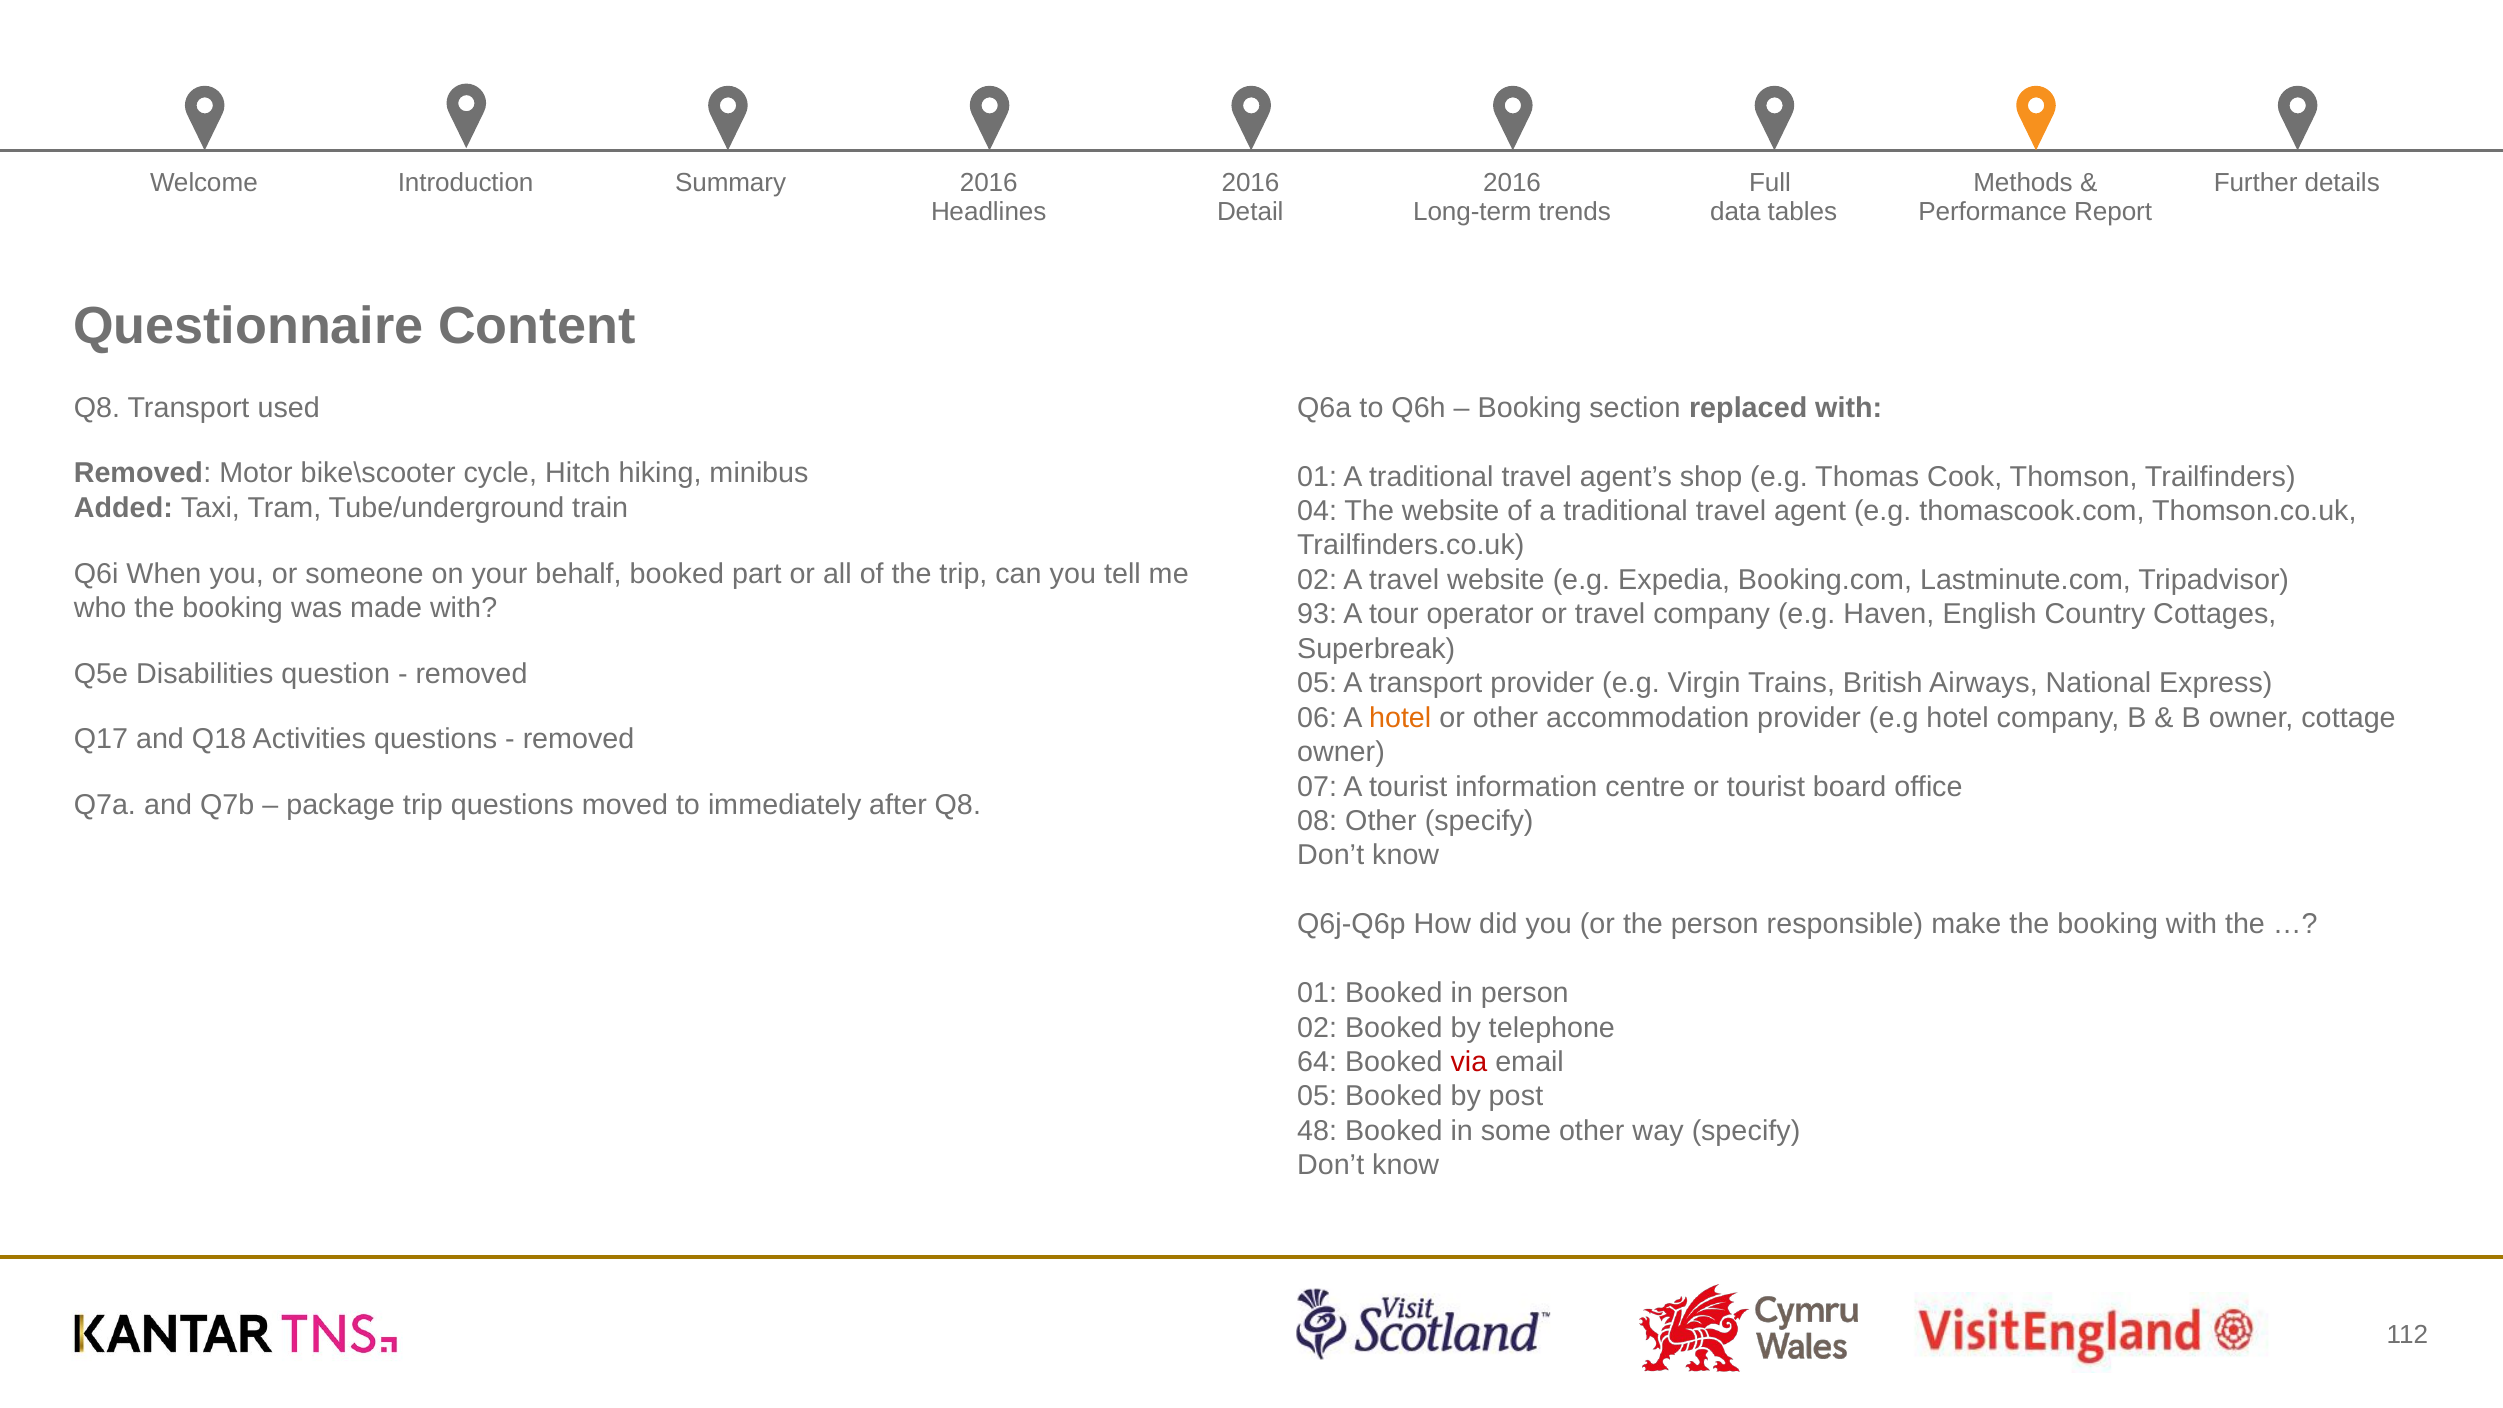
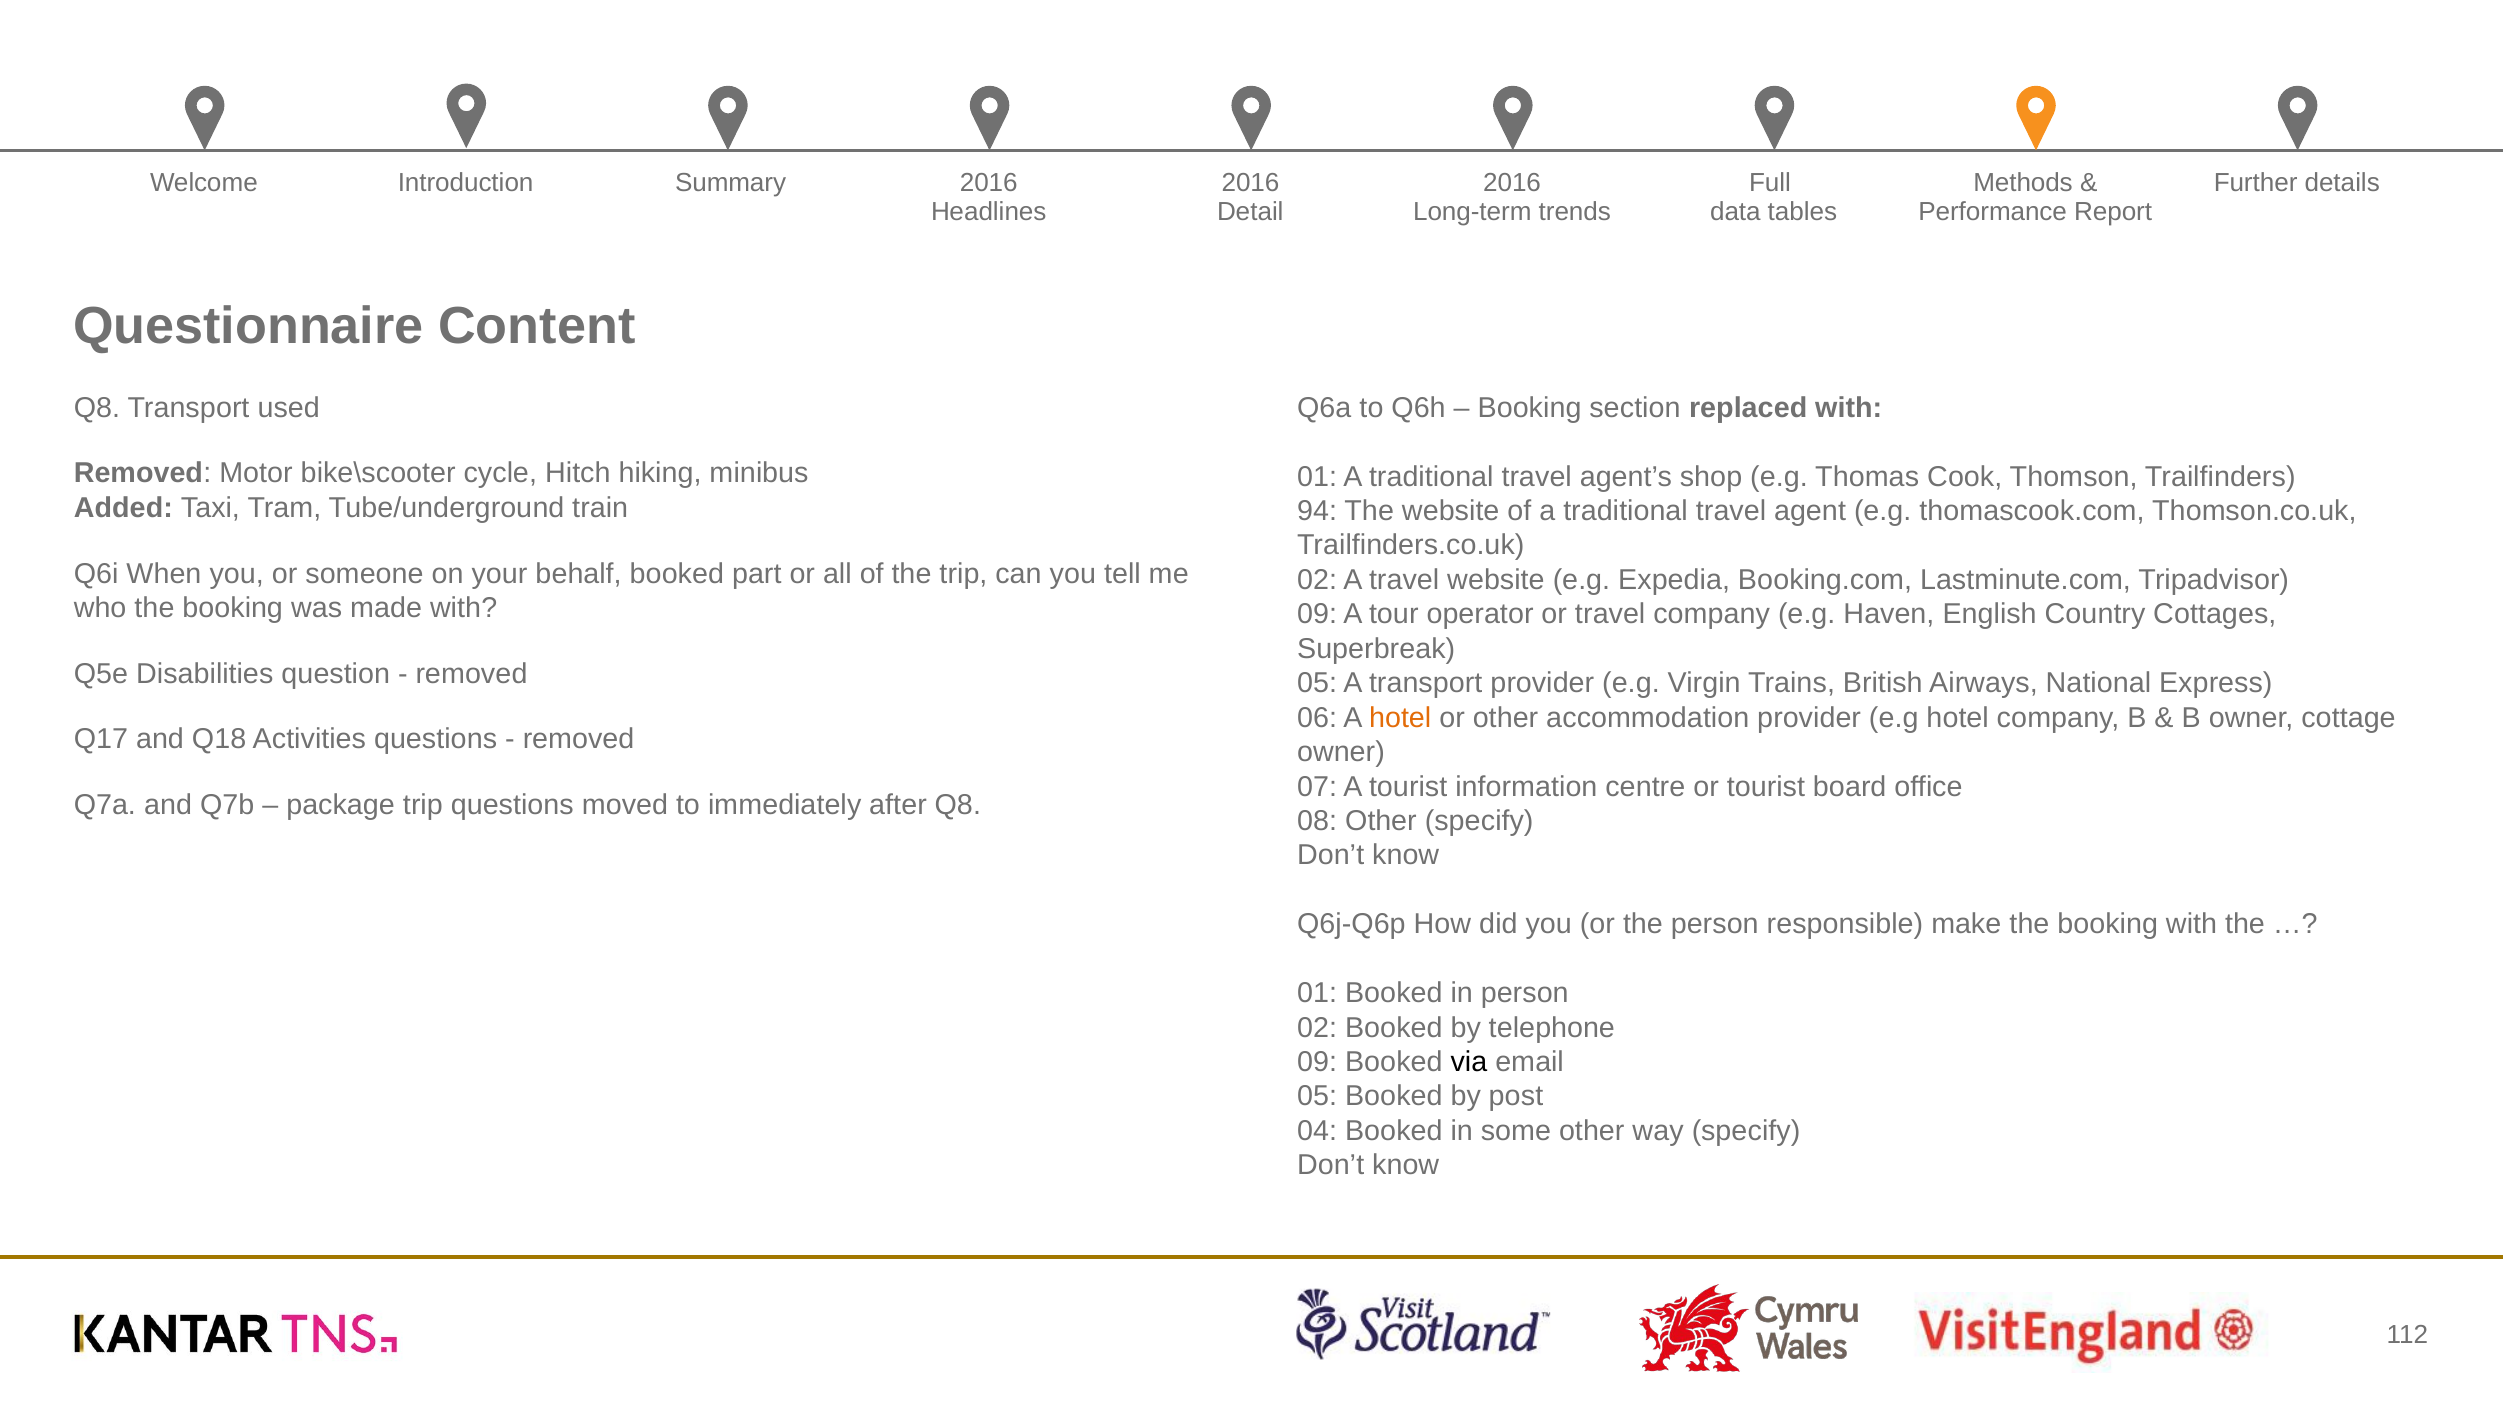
04: 04 -> 94 (1317, 511)
93: 93 -> 09 (1317, 614)
64: 64 -> 09 (1317, 1062)
via colour: red -> black (1469, 1062)
48: 48 -> 04 (1317, 1131)
